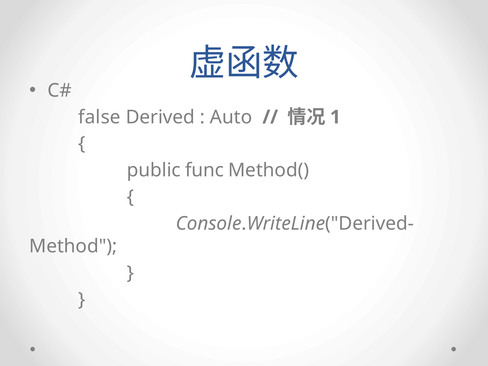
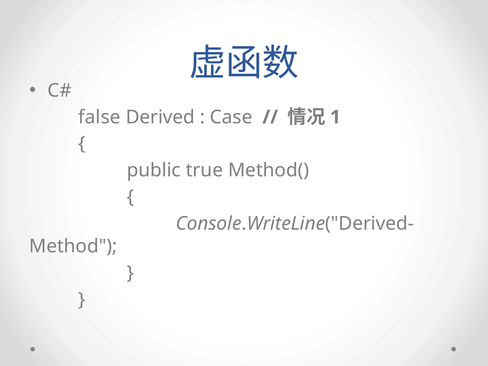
Auto: Auto -> Case (231, 117)
func: func -> true (204, 170)
